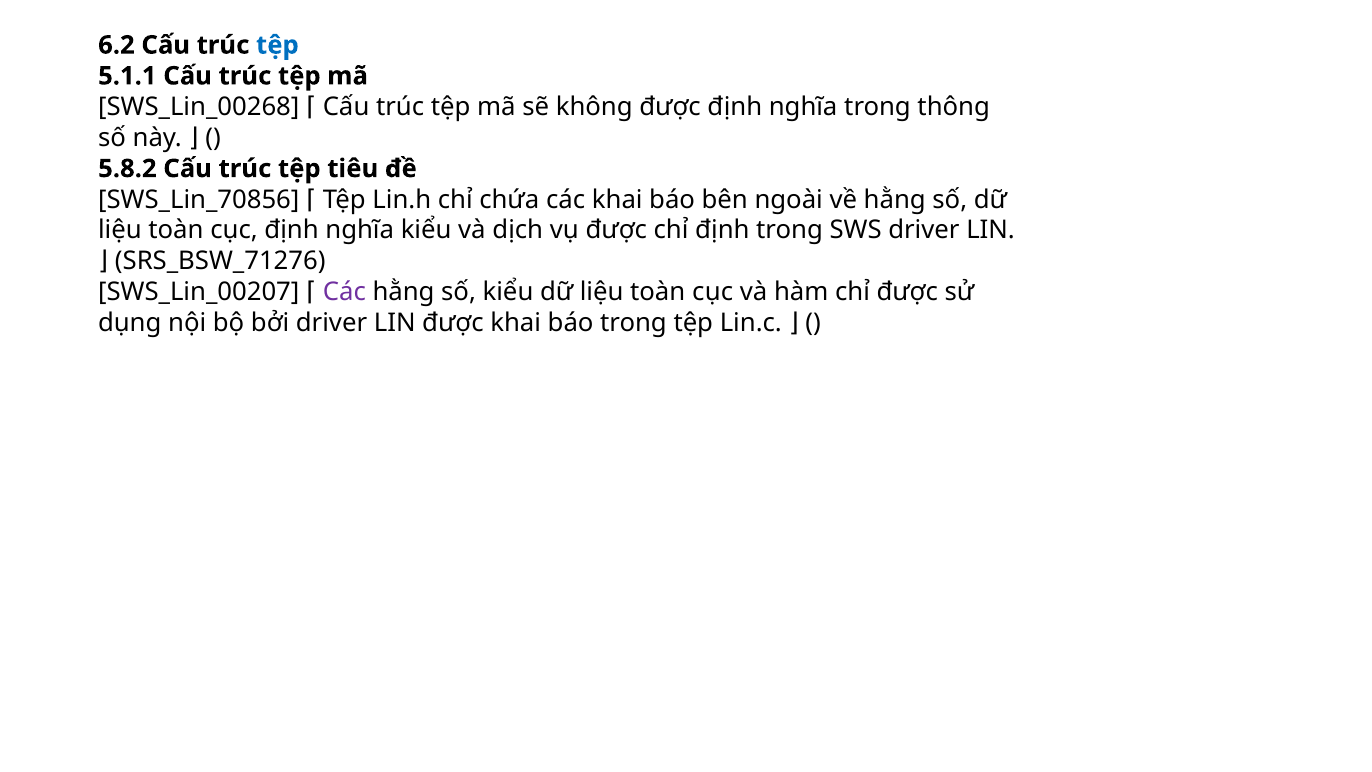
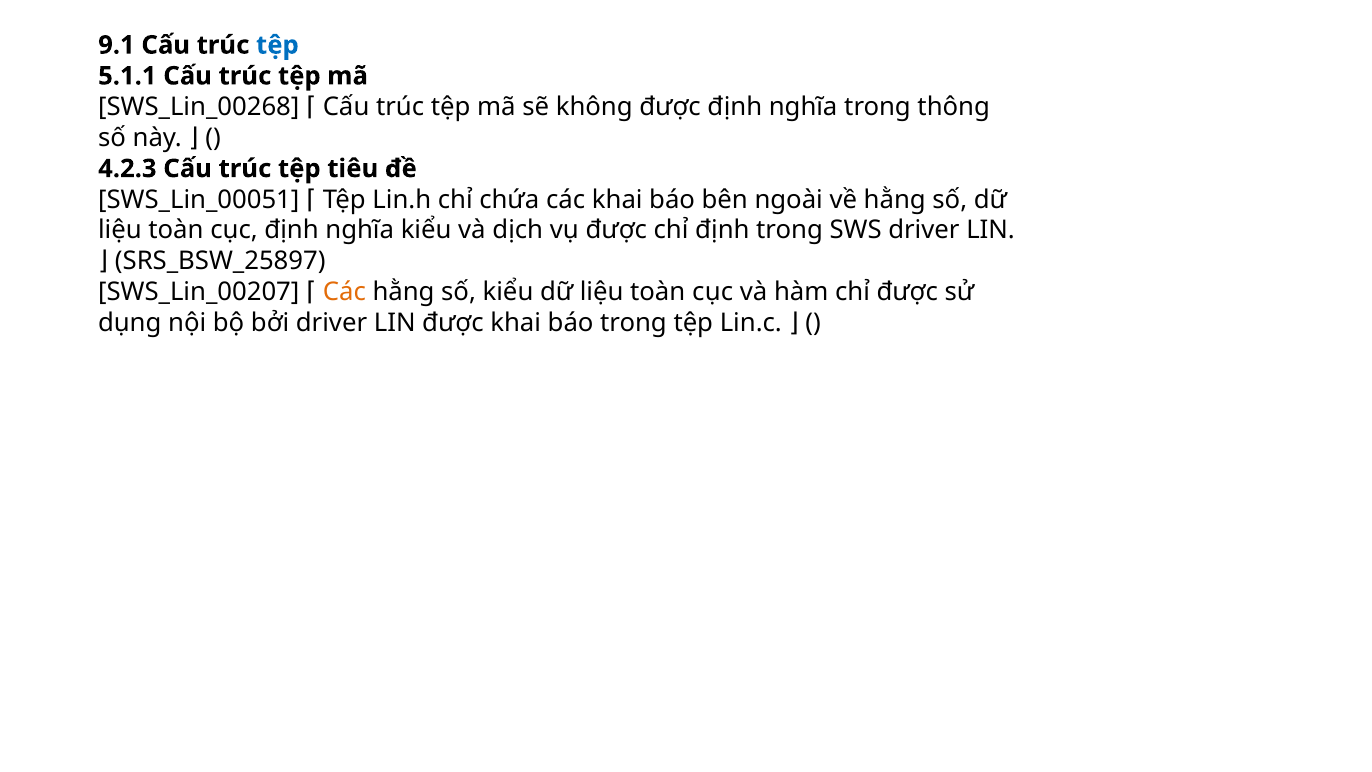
6.2: 6.2 -> 9.1 (116, 45)
5.8.2: 5.8.2 -> 4.2.3 (127, 169)
SWS_Lin_70856: SWS_Lin_70856 -> SWS_Lin_00051 (199, 199)
SRS_BSW_71276: SRS_BSW_71276 -> SRS_BSW_25897 (220, 261)
Các colour: purple -> orange (344, 292)
